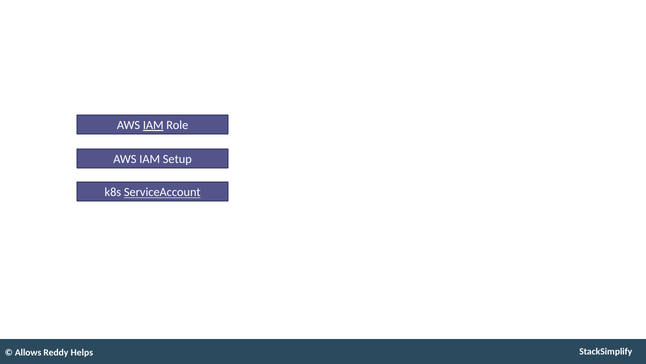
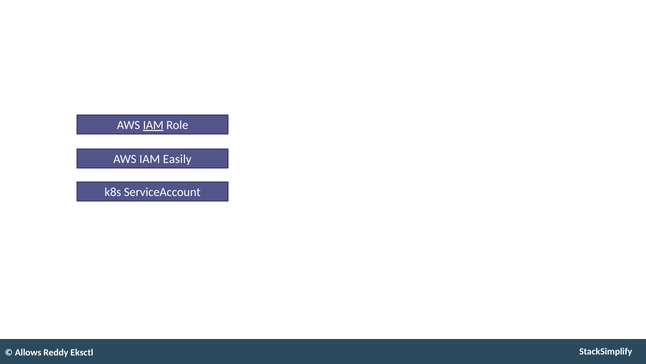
Setup: Setup -> Easily (177, 159)
ServiceAccount underline: present -> none (162, 192)
Helps: Helps -> Eksctl (82, 352)
